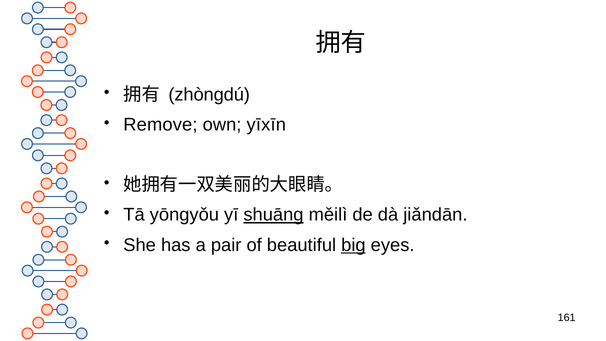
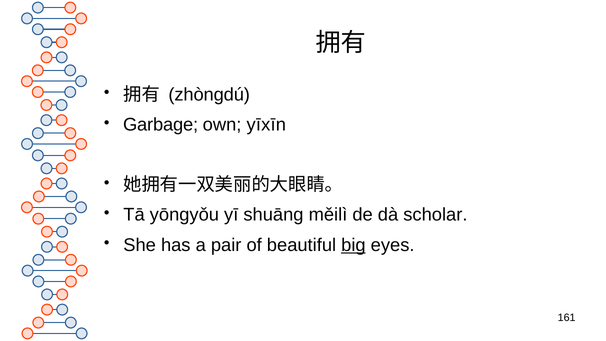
Remove: Remove -> Garbage (161, 125)
shuāng underline: present -> none (273, 215)
jiǎndān: jiǎndān -> scholar (435, 215)
